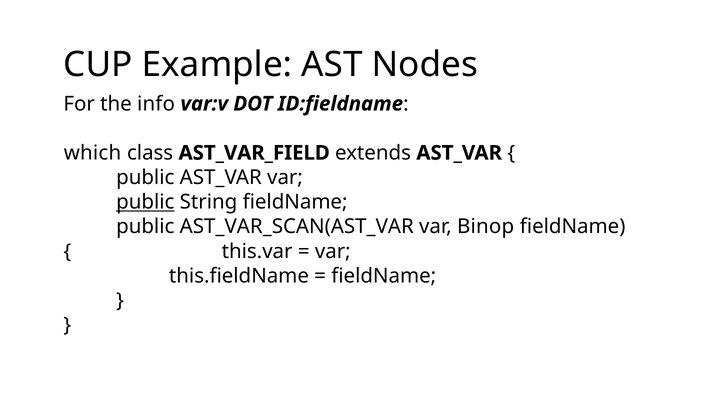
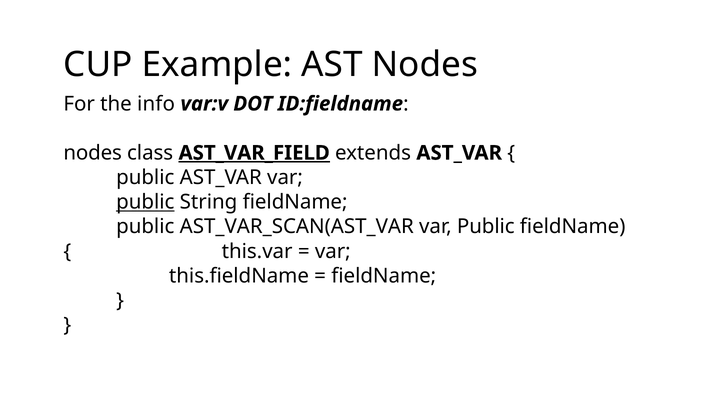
which: which -> nodes (93, 153)
AST_VAR_FIELD underline: none -> present (254, 153)
Binop: Binop -> Public (486, 227)
